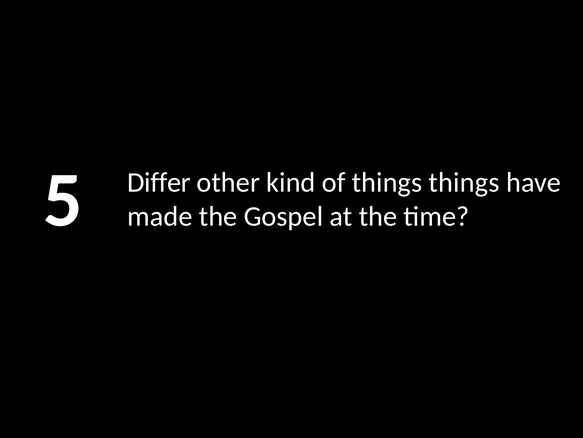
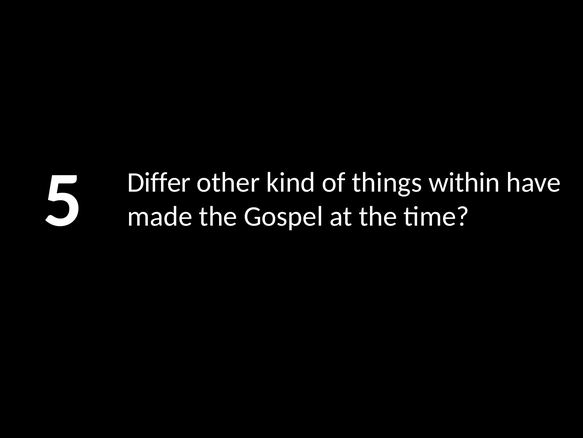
things things: things -> within (464, 182)
